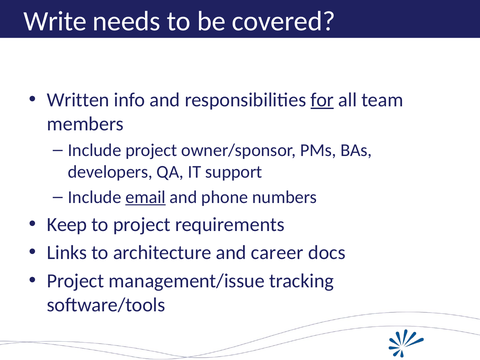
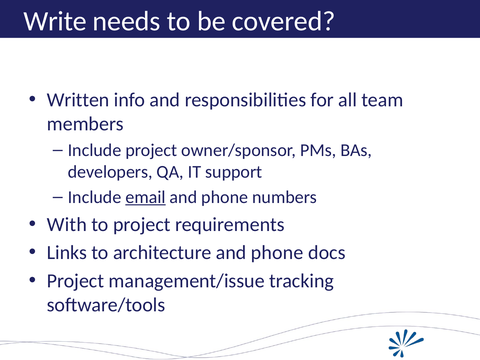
for underline: present -> none (322, 100)
Keep: Keep -> With (67, 224)
architecture and career: career -> phone (277, 253)
